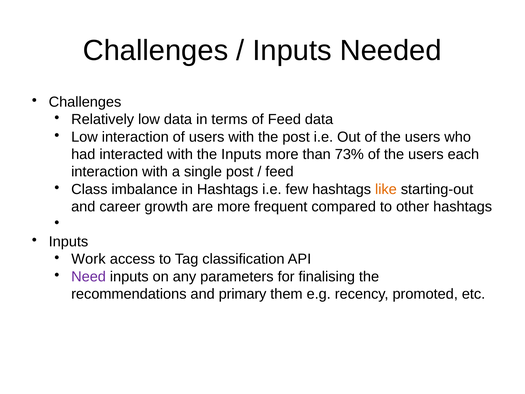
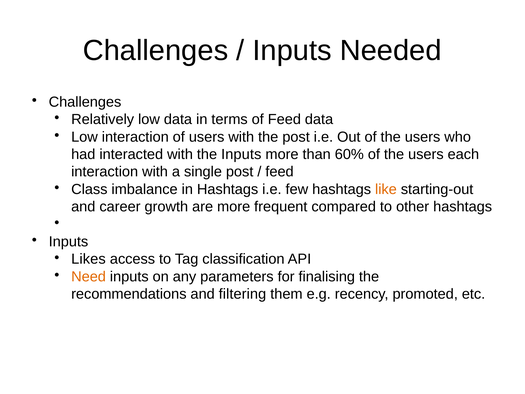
73%: 73% -> 60% (349, 154)
Work: Work -> Likes (88, 259)
Need colour: purple -> orange (89, 276)
primary: primary -> filtering (242, 294)
